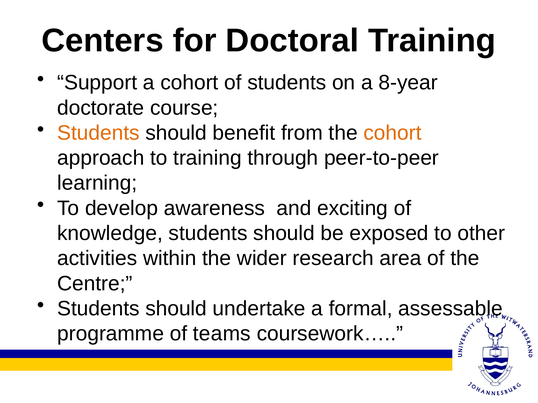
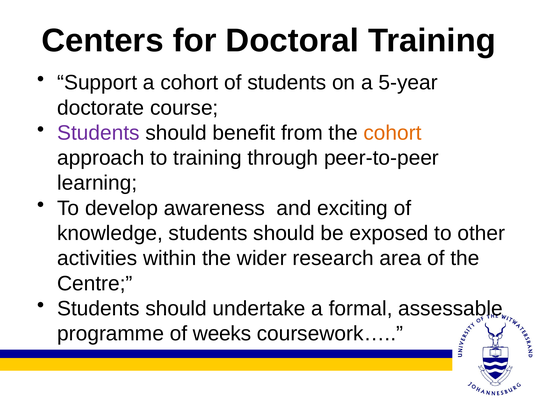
8-year: 8-year -> 5-year (408, 83)
Students colour: orange -> purple (98, 133)
teams: teams -> weeks (222, 334)
